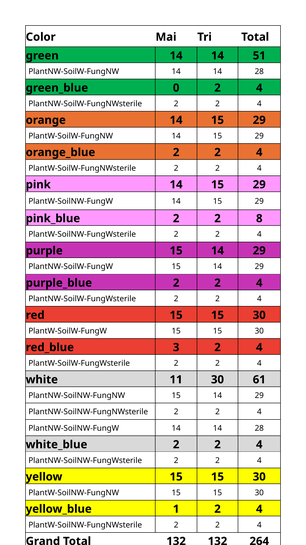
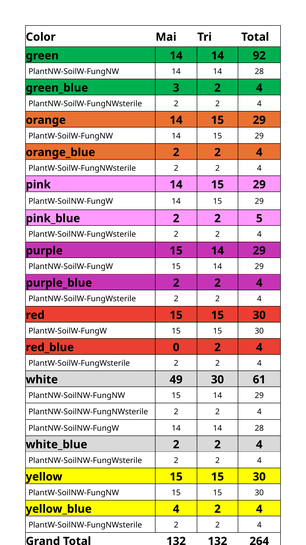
51: 51 -> 92 (259, 56)
0: 0 -> 3 (176, 88)
8: 8 -> 5 (259, 218)
3: 3 -> 0 (176, 347)
11: 11 -> 49 (176, 379)
1: 1 -> 4 (176, 508)
